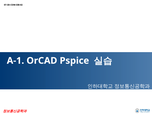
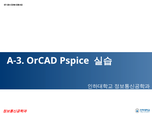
A-1: A-1 -> A-3 (15, 61)
